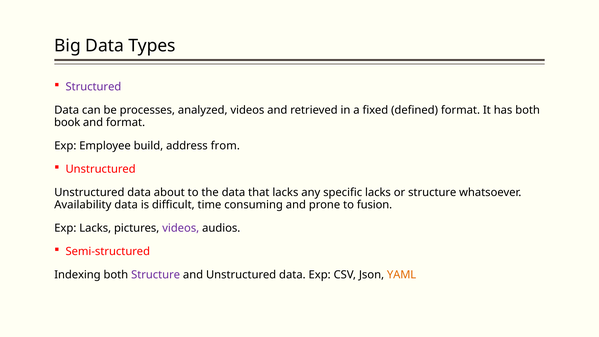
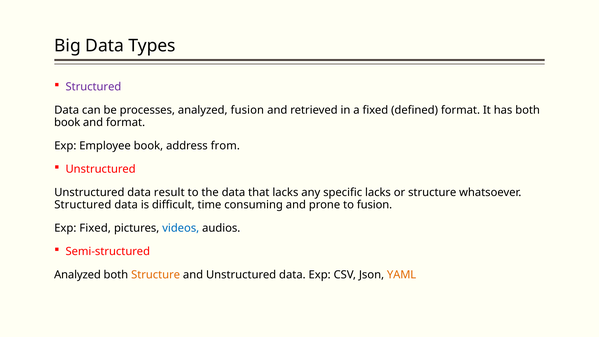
analyzed videos: videos -> fusion (247, 110)
Employee build: build -> book (148, 146)
about: about -> result (169, 192)
Availability: Availability -> Structured (83, 205)
Exp Lacks: Lacks -> Fixed (95, 228)
videos colour: purple -> blue (181, 228)
Indexing: Indexing -> Analyzed (77, 275)
Structure colour: purple -> orange (156, 275)
